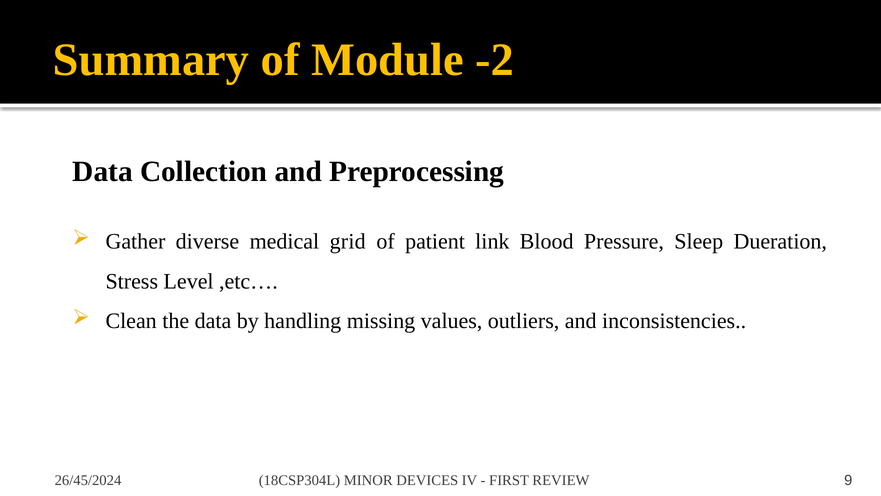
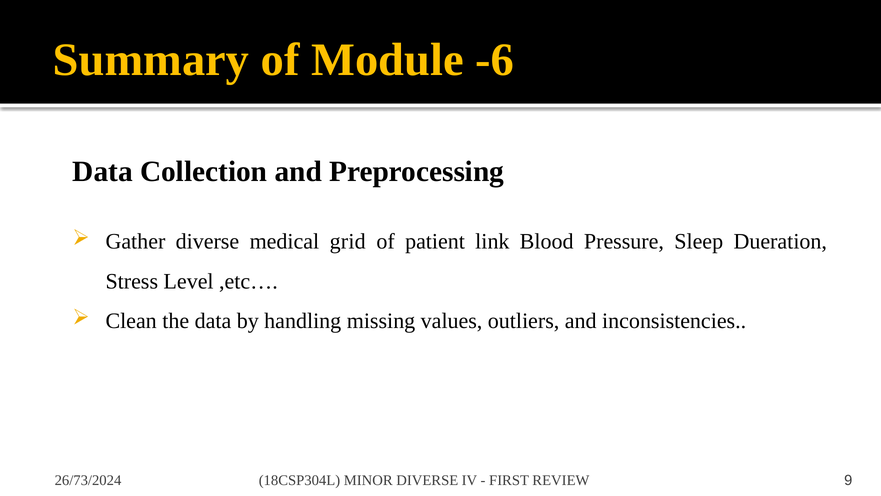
-2: -2 -> -6 (495, 60)
26/45/2024: 26/45/2024 -> 26/73/2024 (88, 480)
MINOR DEVICES: DEVICES -> DIVERSE (427, 480)
